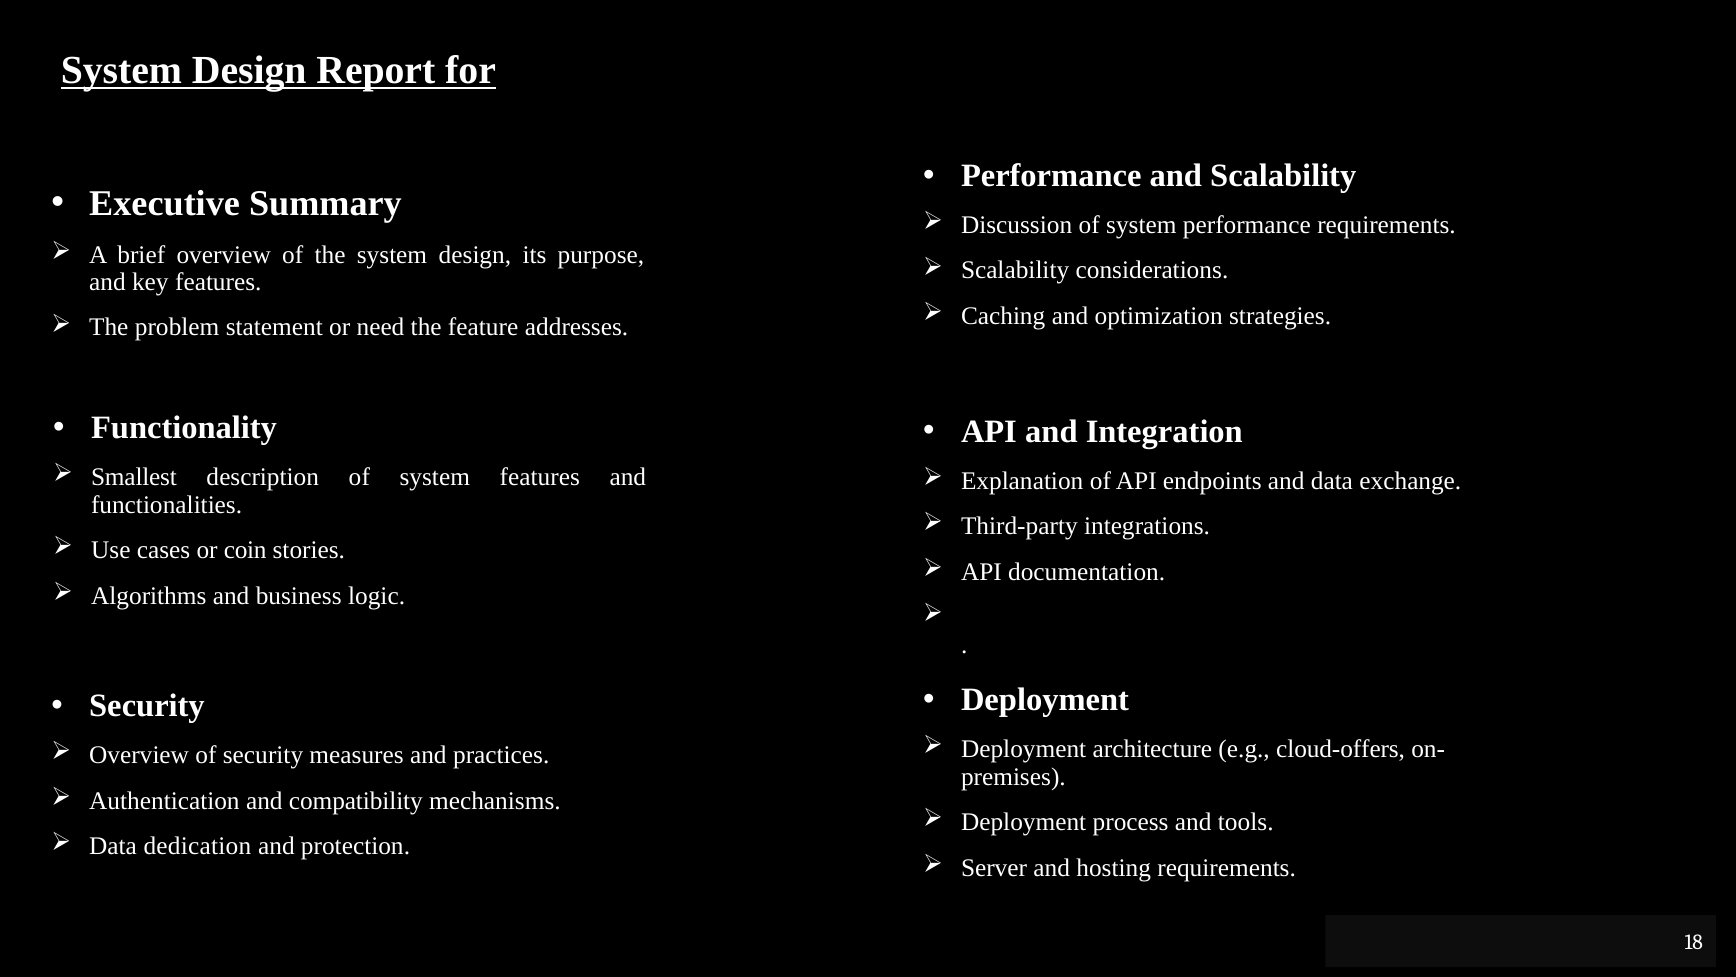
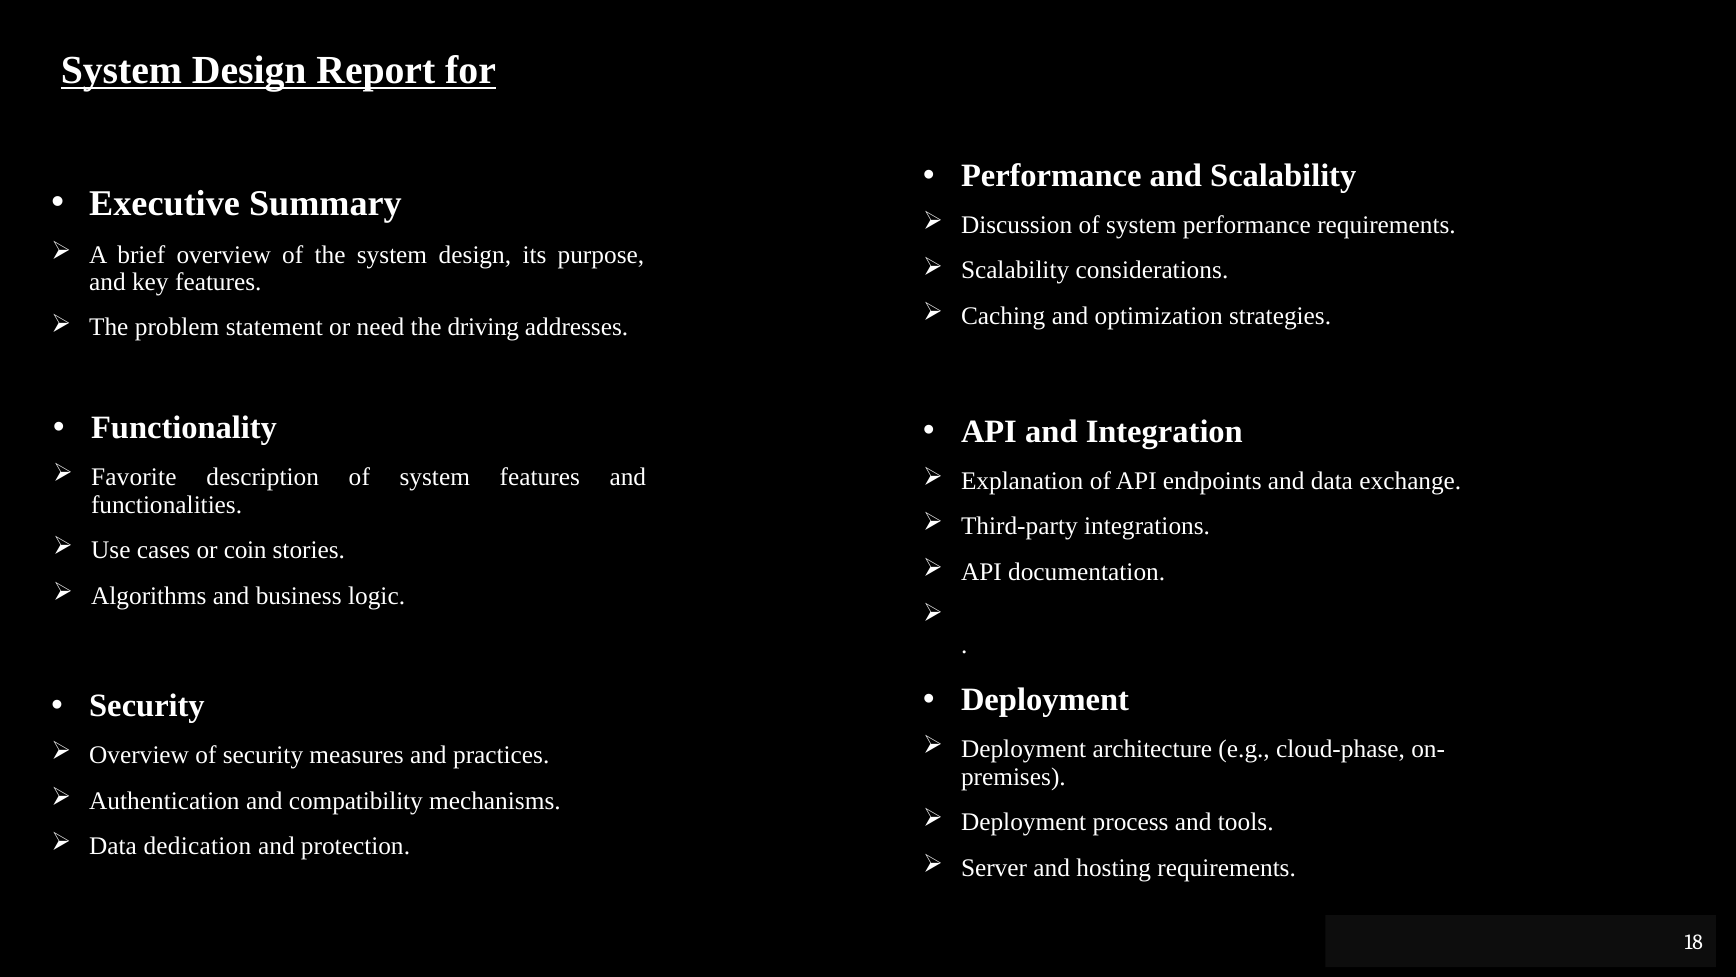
feature: feature -> driving (483, 327)
Smallest: Smallest -> Favorite (134, 477)
cloud-offers: cloud-offers -> cloud-phase (1341, 749)
